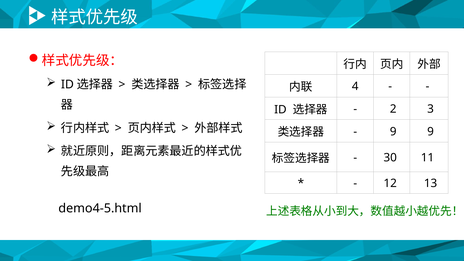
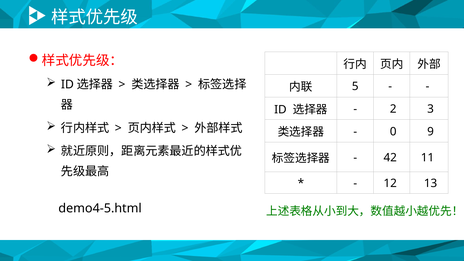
4: 4 -> 5 (355, 86)
9: 9 -> 0 (393, 132)
30: 30 -> 42 (390, 158)
